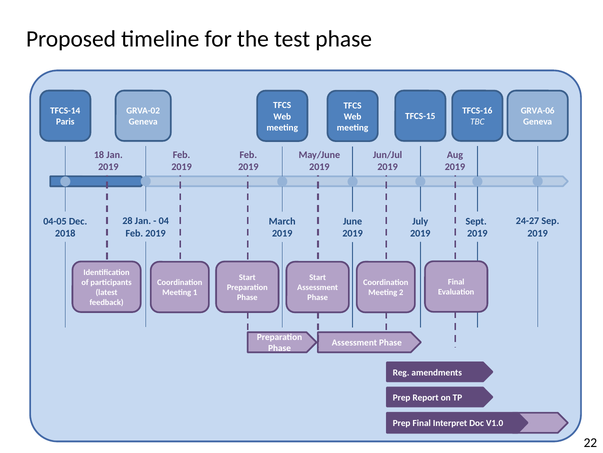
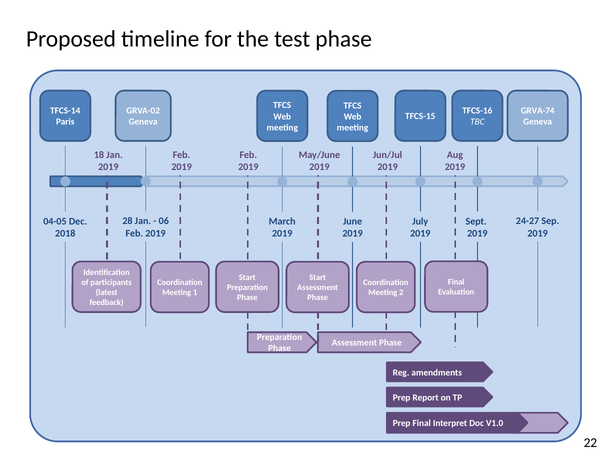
GRVA-06: GRVA-06 -> GRVA-74 (538, 111)
04: 04 -> 06 (164, 221)
